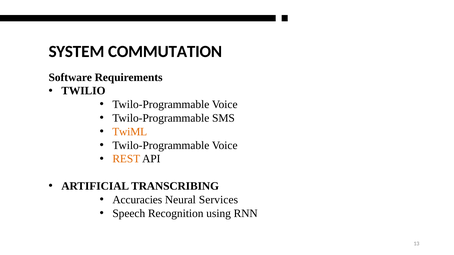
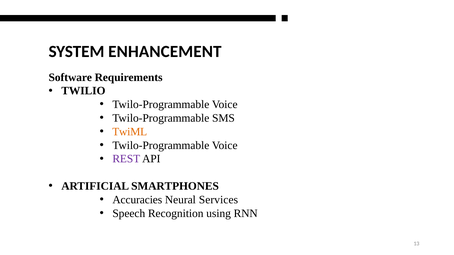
COMMUTATION: COMMUTATION -> ENHANCEMENT (165, 52)
REST colour: orange -> purple (126, 159)
TRANSCRIBING: TRANSCRIBING -> SMARTPHONES (175, 186)
